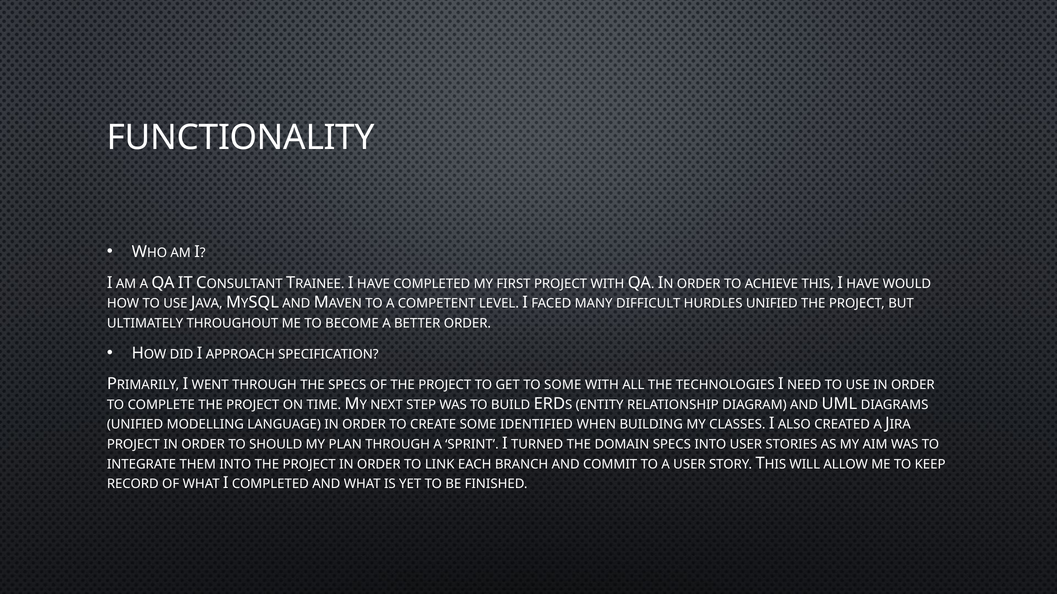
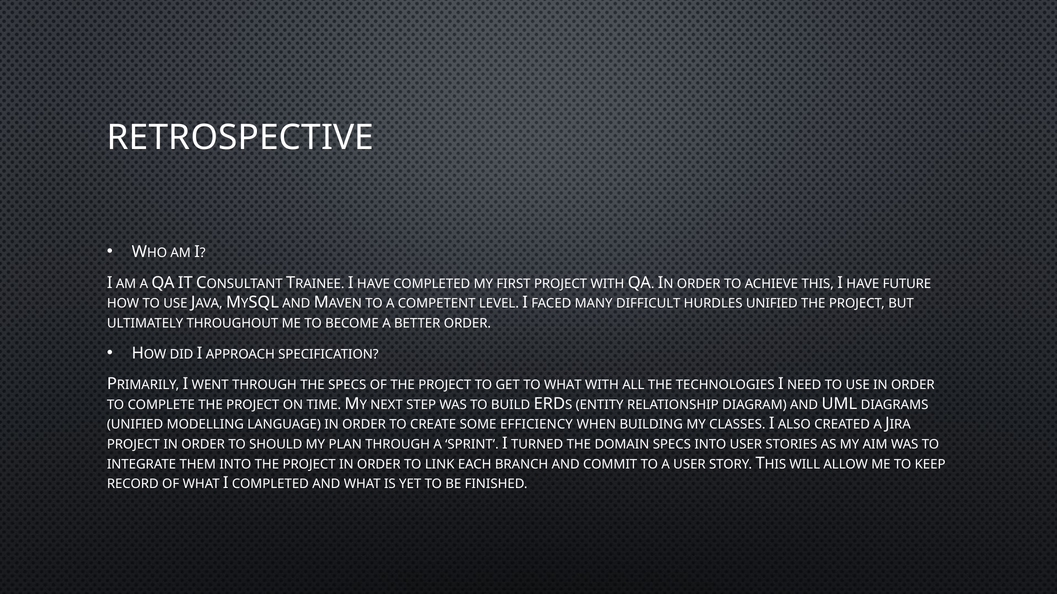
FUNCTIONALITY: FUNCTIONALITY -> RETROSPECTIVE (240, 138)
WOULD: WOULD -> FUTURE (907, 284)
TO SOME: SOME -> WHAT (563, 385)
IDENTIFIED: IDENTIFIED -> EFFICIENCY (536, 425)
